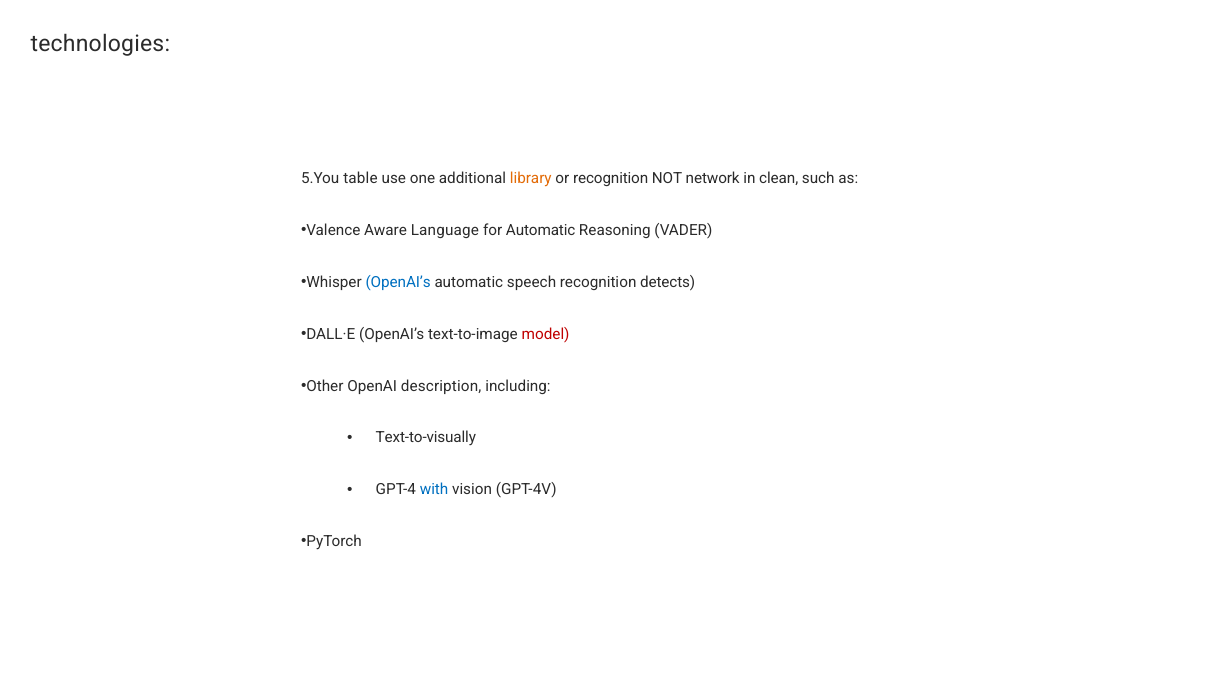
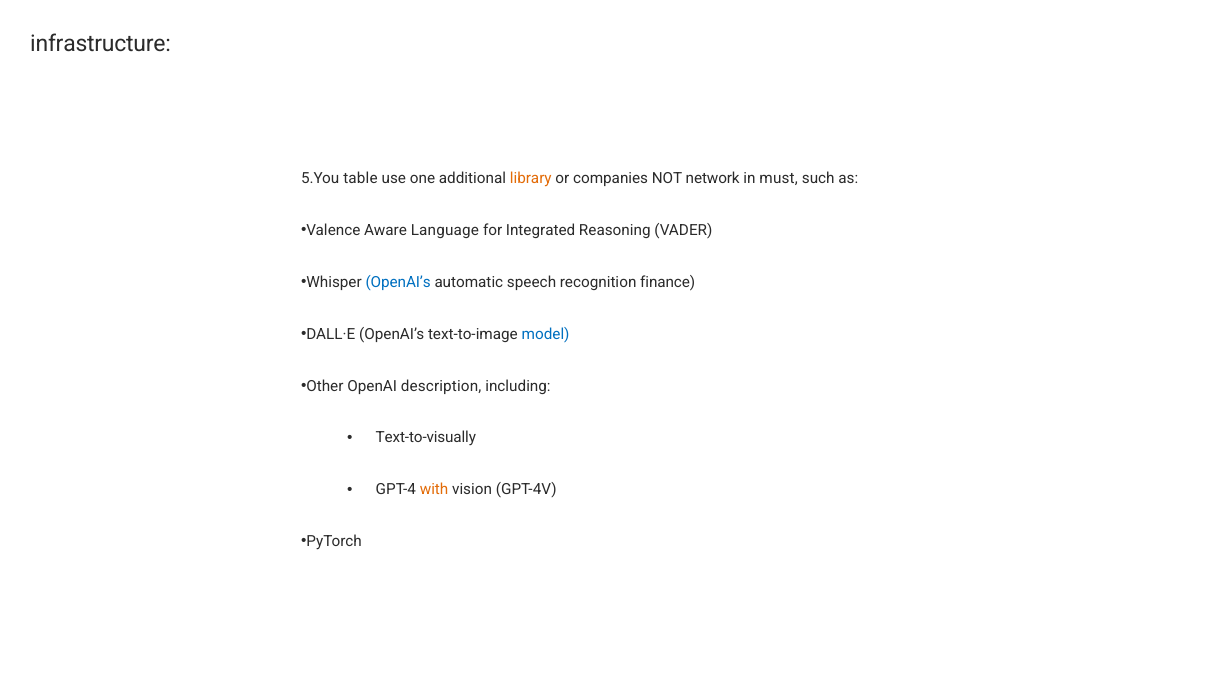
technologies: technologies -> infrastructure (101, 44)
or recognition: recognition -> companies (611, 179)
clean: clean -> must (779, 179)
for Automatic: Automatic -> Integrated (541, 230)
detects: detects -> finance (668, 282)
model colour: red -> blue (546, 334)
with colour: blue -> orange (434, 490)
